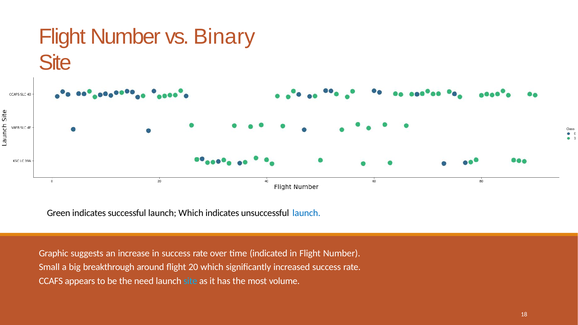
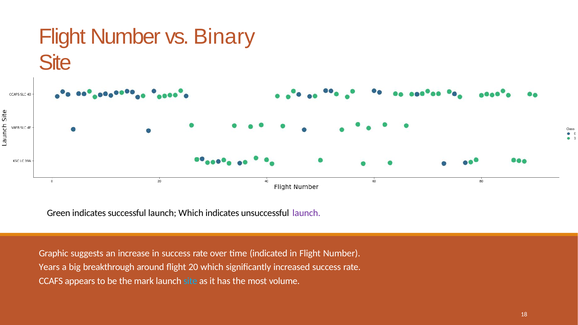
launch colour: blue -> purple (306, 213)
Small: Small -> Years (49, 267)
need: need -> mark (144, 281)
